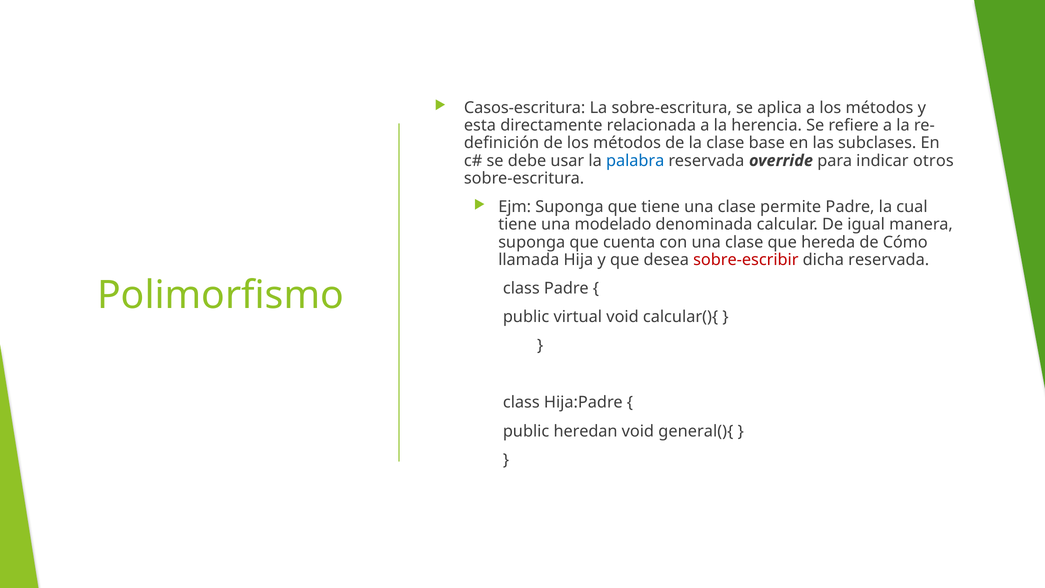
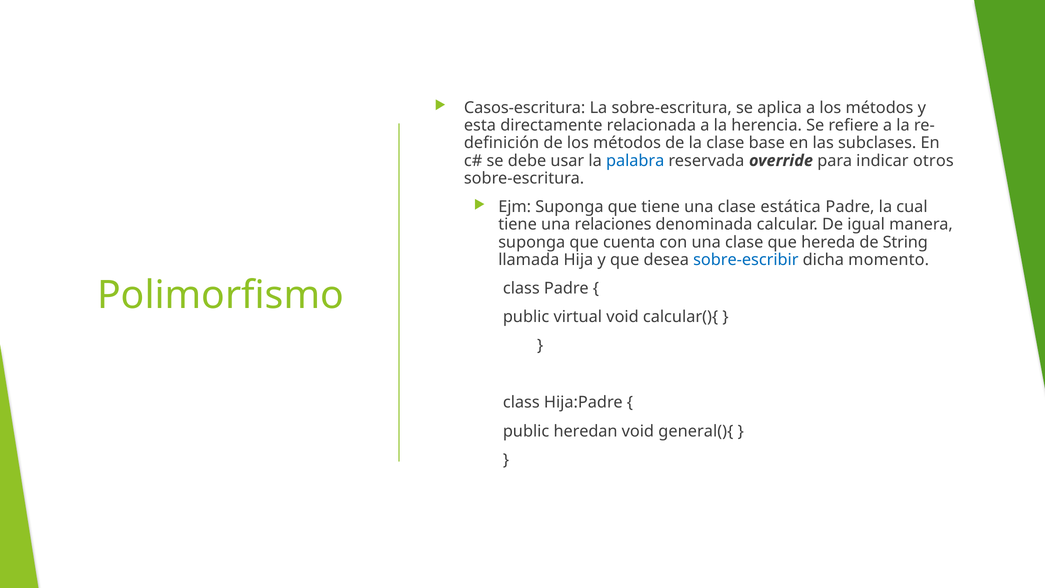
permite: permite -> estática (791, 207)
modelado: modelado -> relaciones (613, 224)
Cómo: Cómo -> String (905, 242)
sobre-escribir colour: red -> blue (746, 260)
dicha reservada: reservada -> momento (889, 260)
